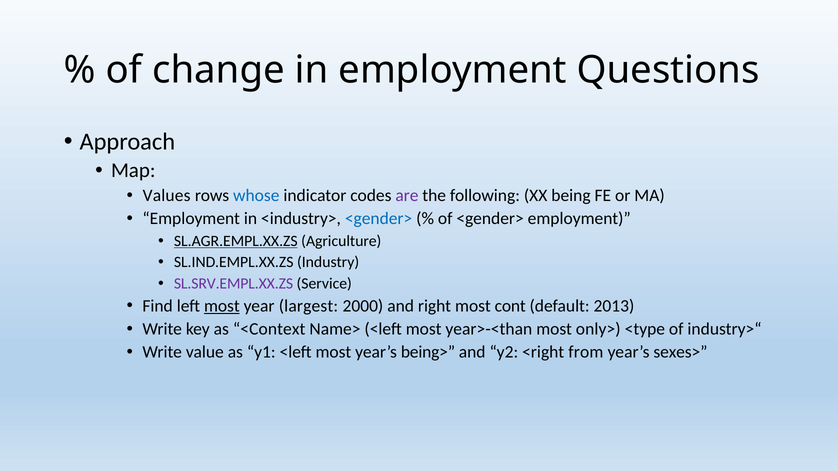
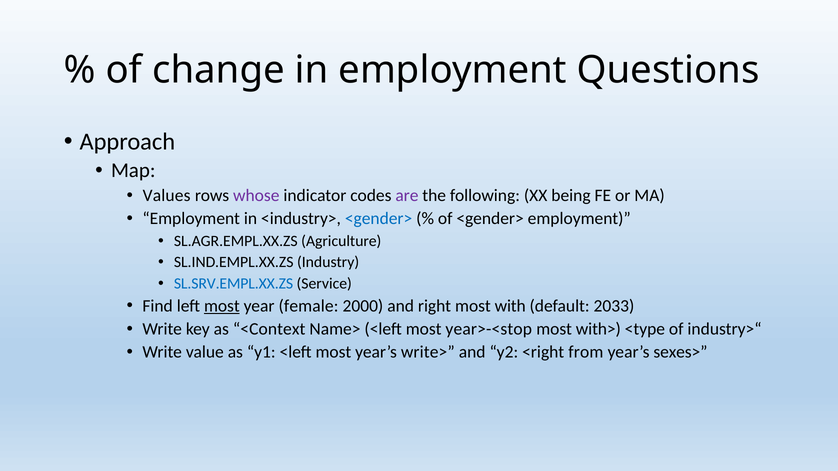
whose colour: blue -> purple (256, 196)
SL.AGR.EMPL.XX.ZS underline: present -> none (236, 241)
SL.SRV.EMPL.XX.ZS colour: purple -> blue (233, 284)
largest: largest -> female (308, 306)
cont: cont -> with (510, 306)
2013: 2013 -> 2033 (614, 306)
year>-<than: year>-<than -> year>-<stop (489, 329)
only>: only> -> with> (598, 329)
being>: being> -> write> (428, 353)
